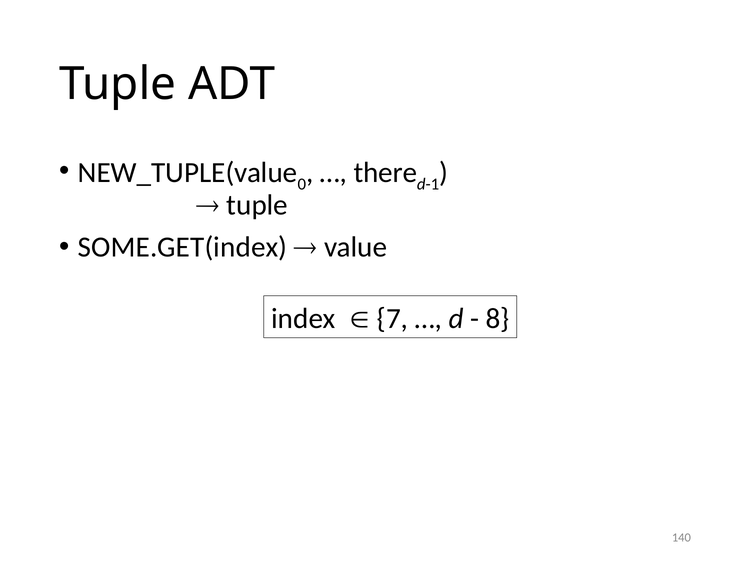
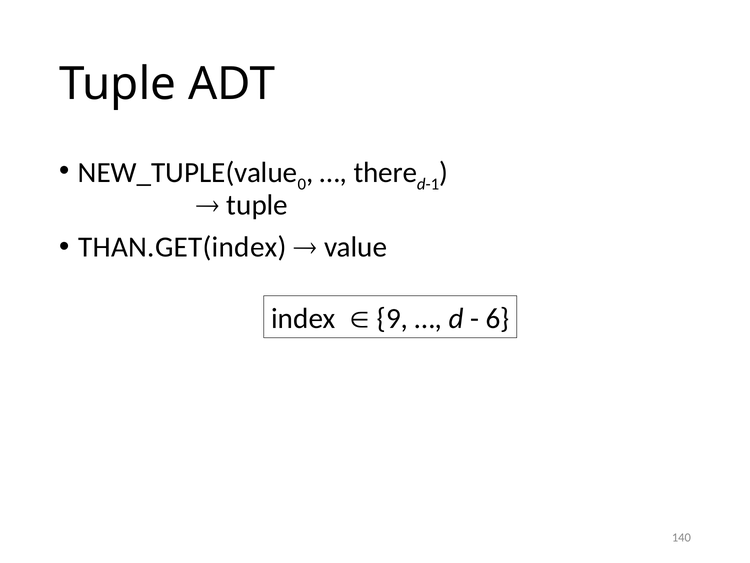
SOME.GET(index: SOME.GET(index -> THAN.GET(index (182, 247)
7: 7 -> 9 (393, 318)
8: 8 -> 6 (498, 318)
